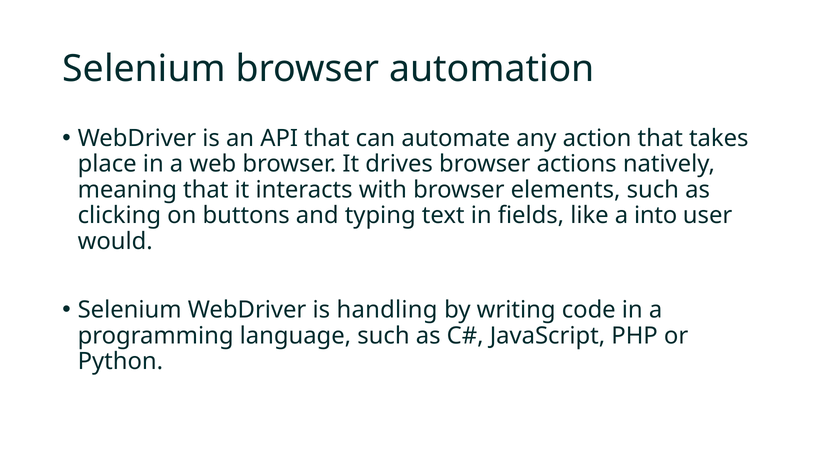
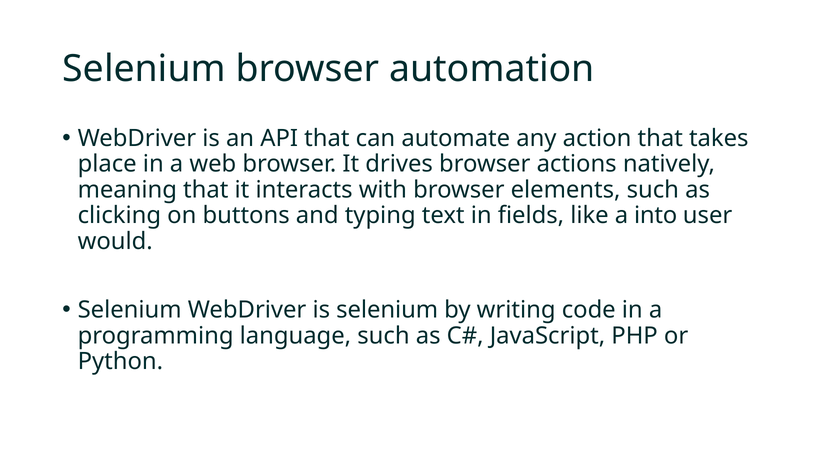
is handling: handling -> selenium (387, 310)
